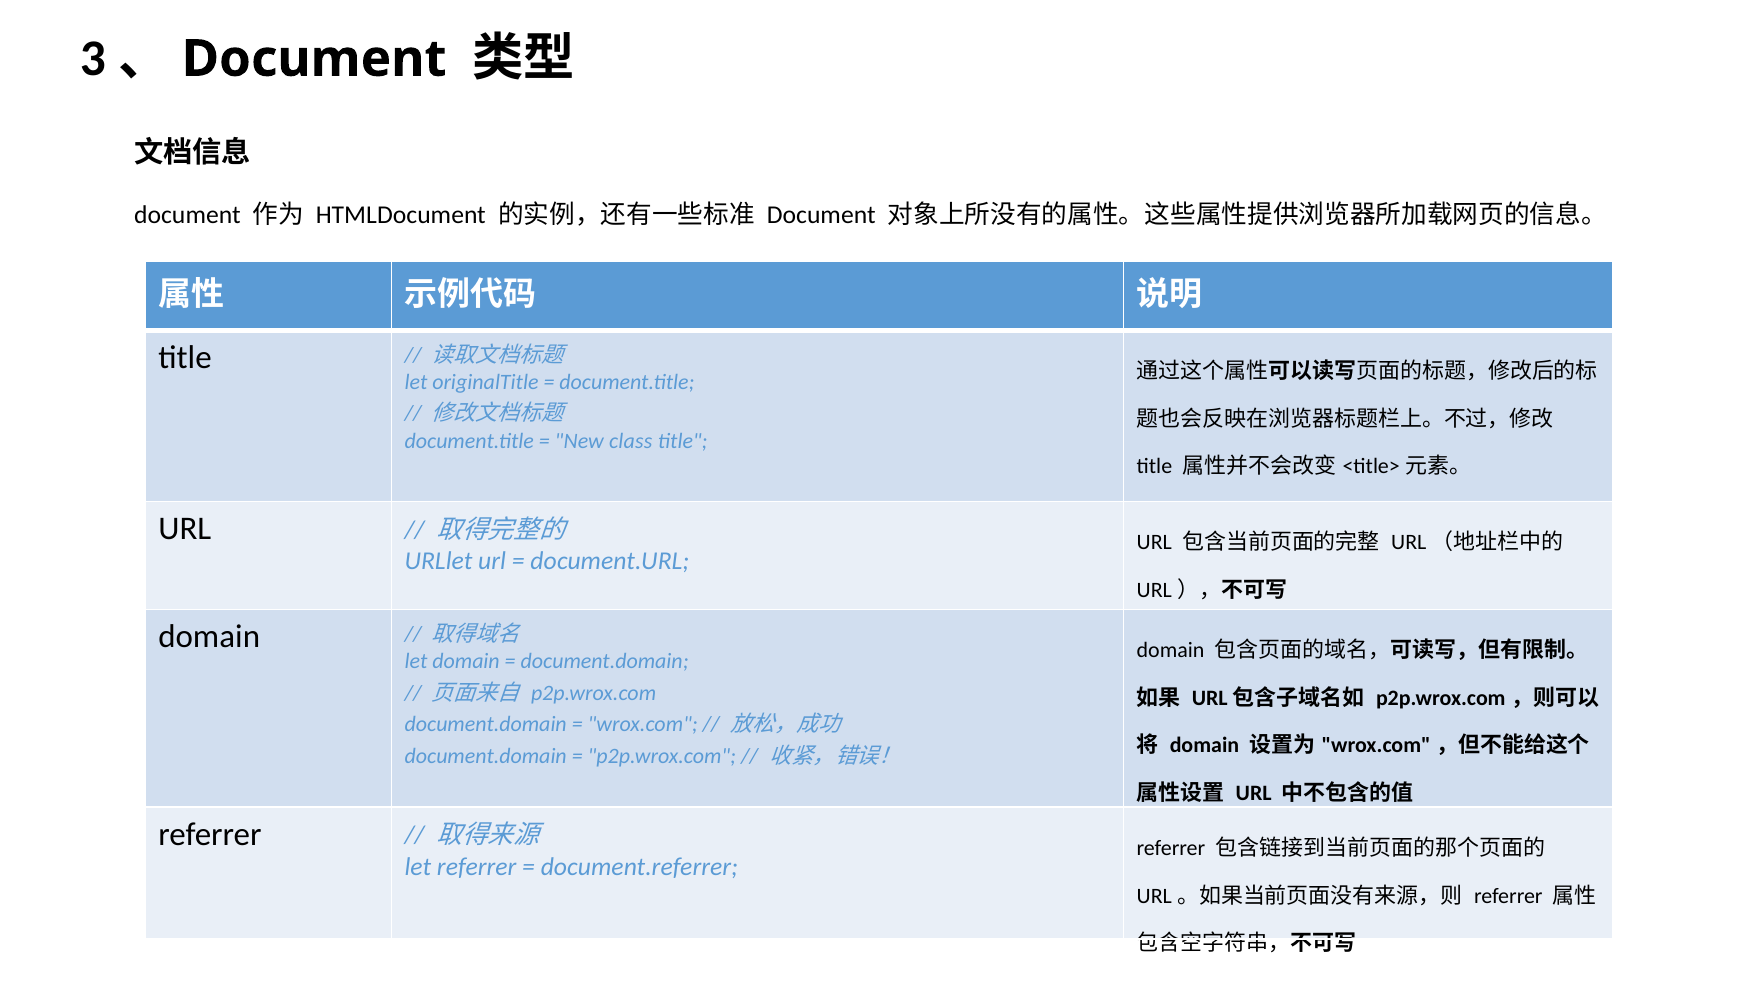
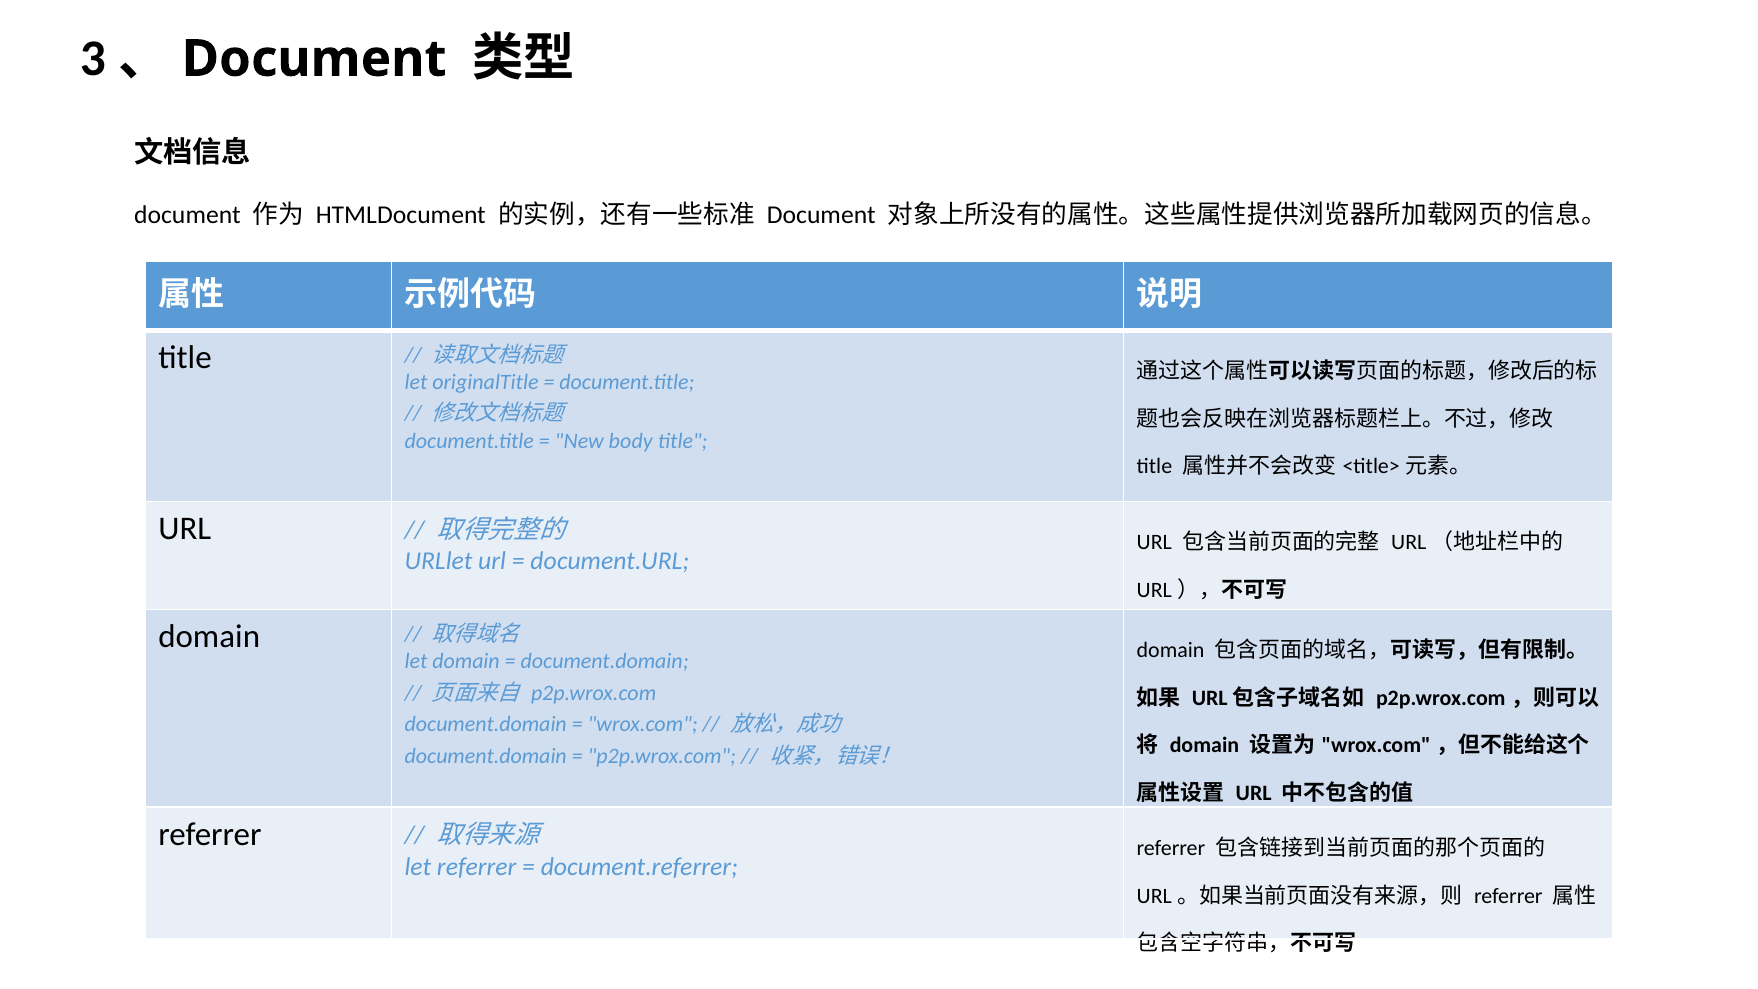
class: class -> body (631, 441)
